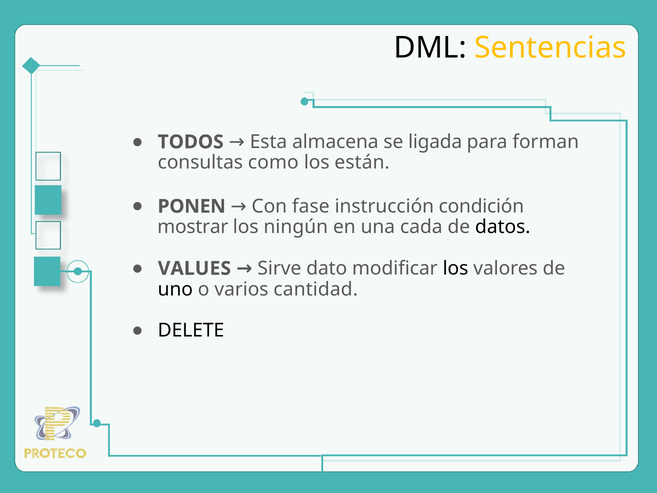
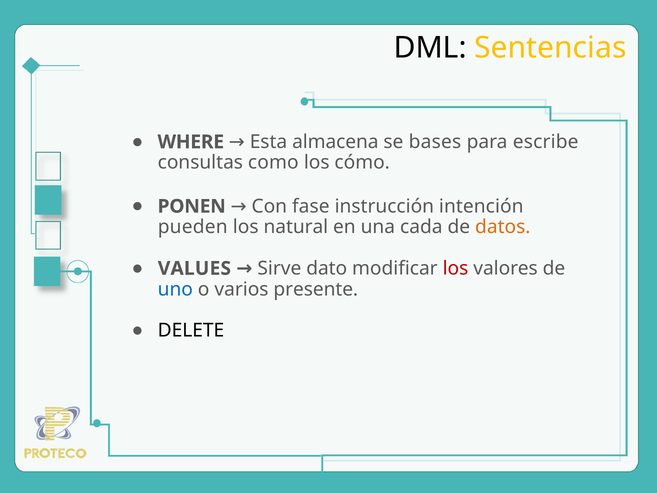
TODOS: TODOS -> WHERE (191, 142)
ligada: ligada -> bases (435, 142)
forman: forman -> escribe (546, 142)
están: están -> cómo (362, 163)
condición: condición -> intención (481, 206)
mostrar: mostrar -> pueden (193, 227)
ningún: ningún -> natural (296, 227)
datos colour: black -> orange (503, 227)
los colour: black -> red (456, 268)
uno colour: black -> blue (175, 289)
cantidad: cantidad -> presente (316, 289)
